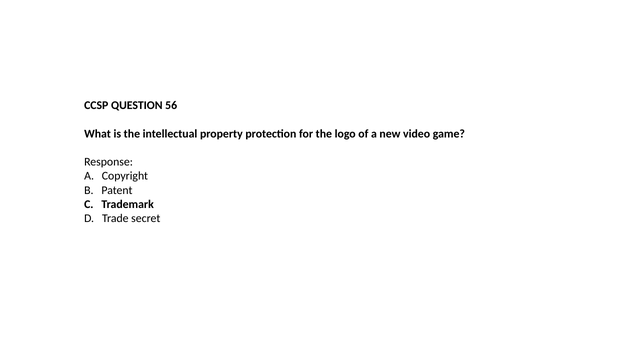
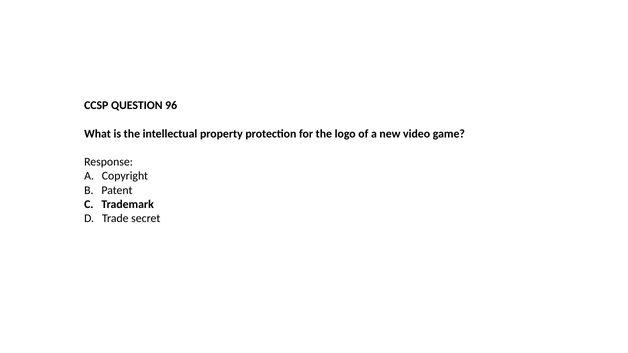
56: 56 -> 96 (171, 106)
